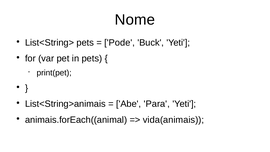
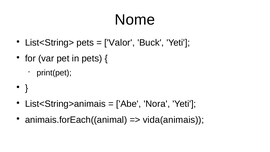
Pode: Pode -> Valor (120, 43)
Para: Para -> Nora (157, 104)
